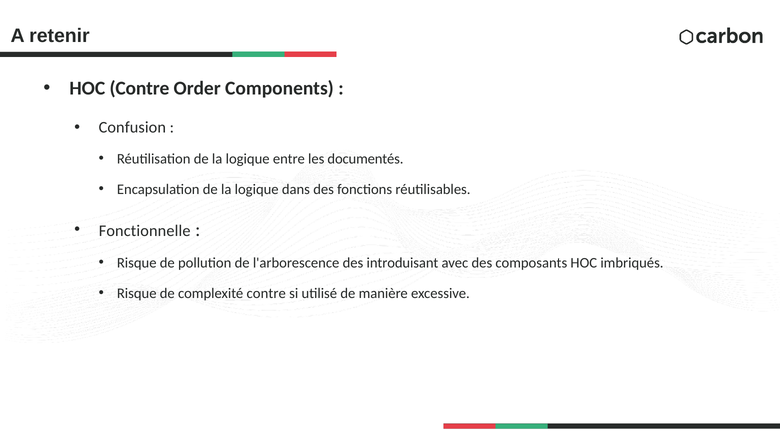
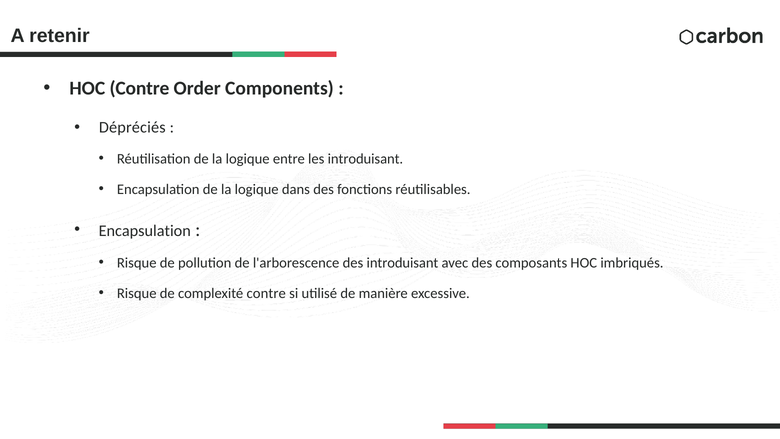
Confusion: Confusion -> Dépréciés (132, 128)
les documentés: documentés -> introduisant (365, 159)
Fonctionnelle: Fonctionnelle -> Encapsulation (145, 231)
